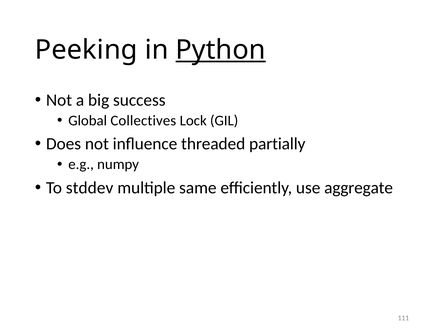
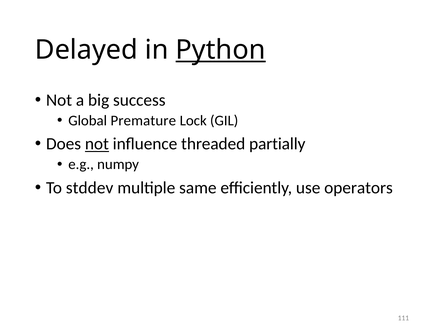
Peeking: Peeking -> Delayed (86, 50)
Collectives: Collectives -> Premature (143, 121)
not underline: none -> present (97, 144)
aggregate: aggregate -> operators (359, 188)
